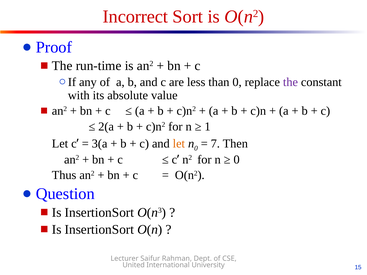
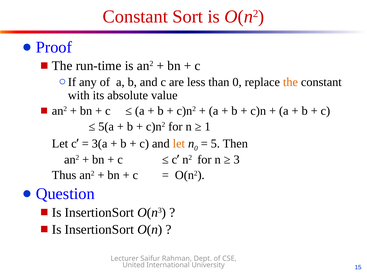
Incorrect: Incorrect -> Constant (135, 17)
the colour: purple -> orange (290, 82)
2(a: 2(a -> 5(a (106, 127)
7: 7 -> 5 (215, 144)
0: 0 -> 3 (237, 160)
